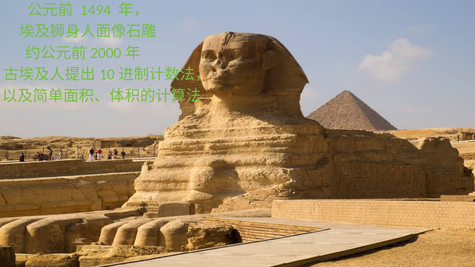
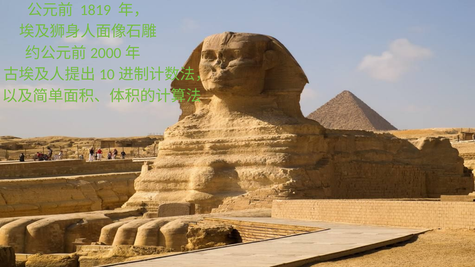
1494: 1494 -> 1819 (96, 10)
